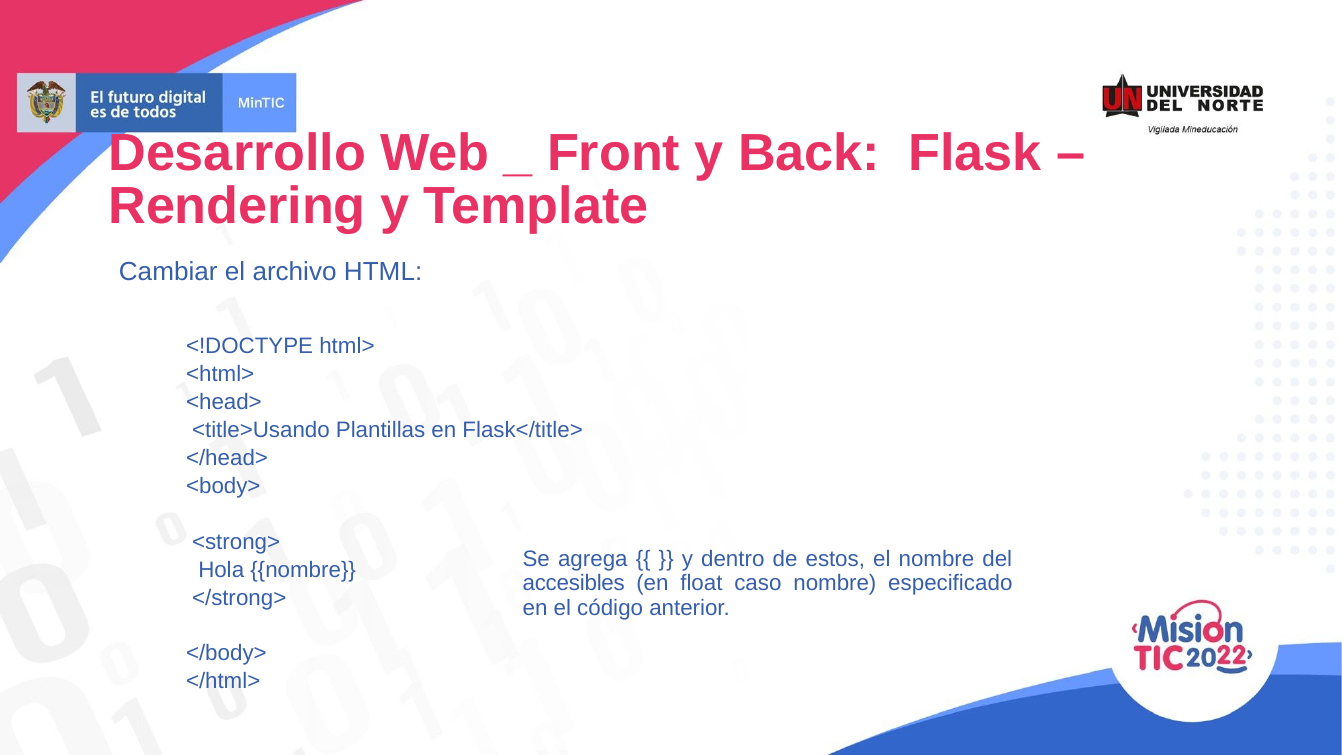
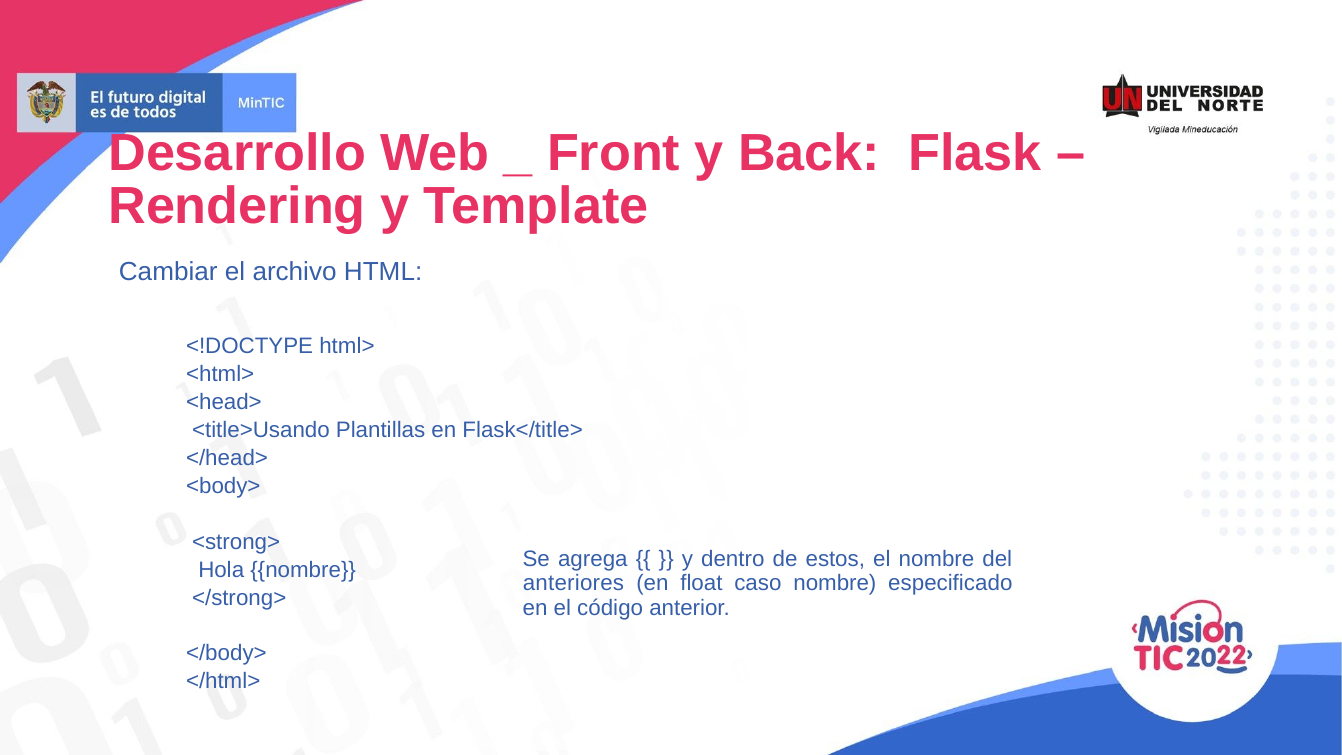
accesibles: accesibles -> anteriores (573, 584)
